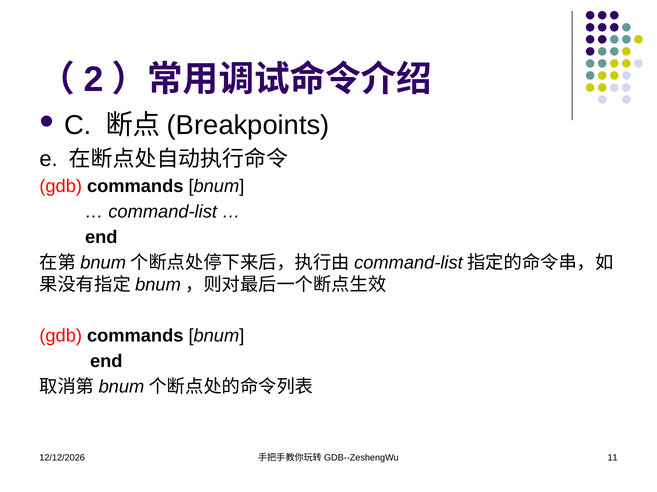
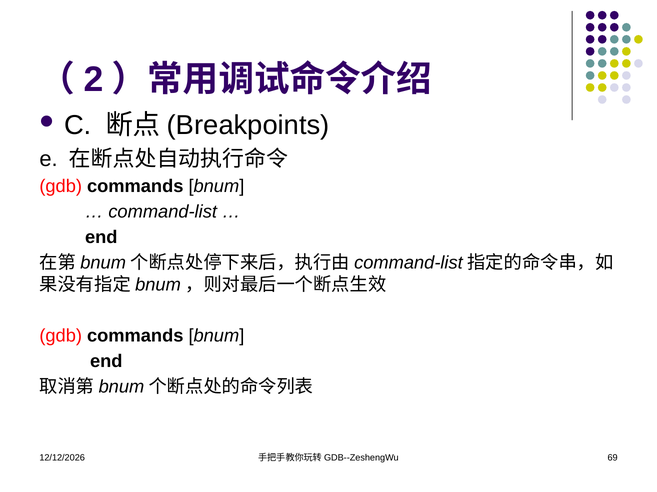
11: 11 -> 69 (613, 458)
